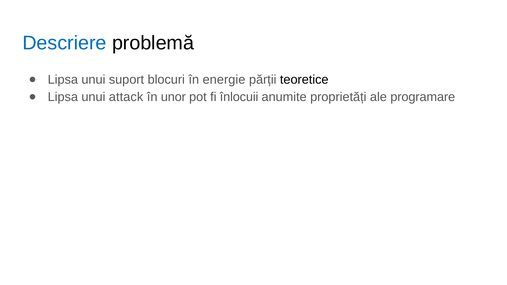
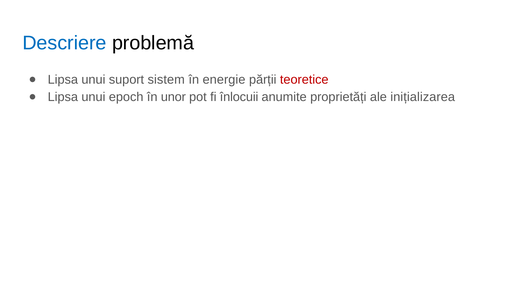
blocuri: blocuri -> sistem (166, 80)
teoretice colour: black -> red (304, 80)
attack: attack -> epoch (126, 97)
programare: programare -> inițializarea (423, 97)
